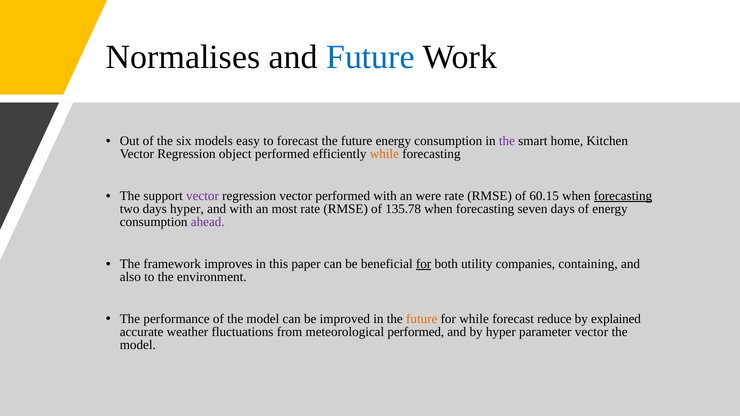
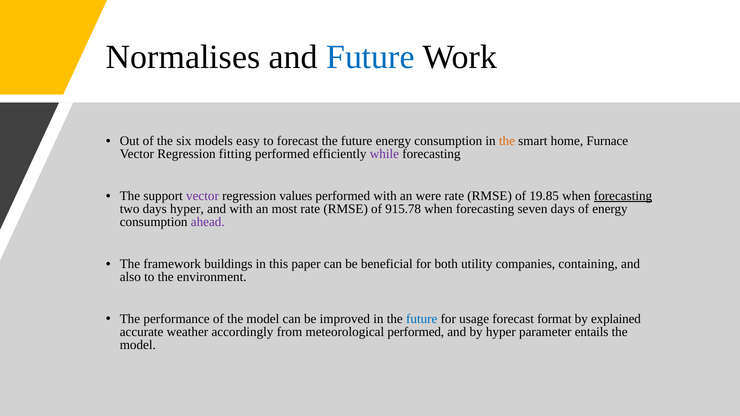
the colour: purple -> orange (507, 141)
Kitchen: Kitchen -> Furnace (607, 141)
object: object -> fitting (235, 154)
while colour: orange -> purple (384, 154)
regression vector: vector -> values (296, 196)
60.15: 60.15 -> 19.85 (544, 196)
135.78: 135.78 -> 915.78 (403, 209)
improves: improves -> buildings (228, 264)
for underline: present -> none (424, 264)
future colour: orange -> blue (422, 319)
for while: while -> usage (474, 319)
reduce: reduce -> format (554, 319)
fluctuations: fluctuations -> accordingly (242, 332)
parameter vector: vector -> entails (592, 332)
